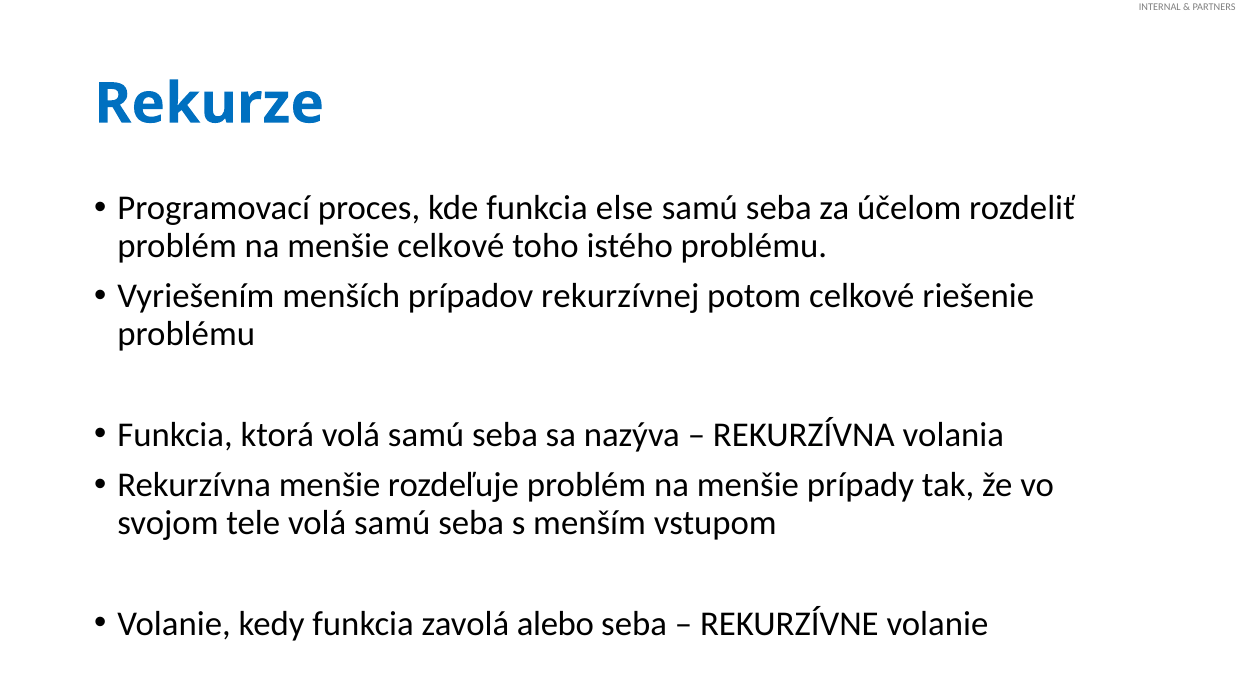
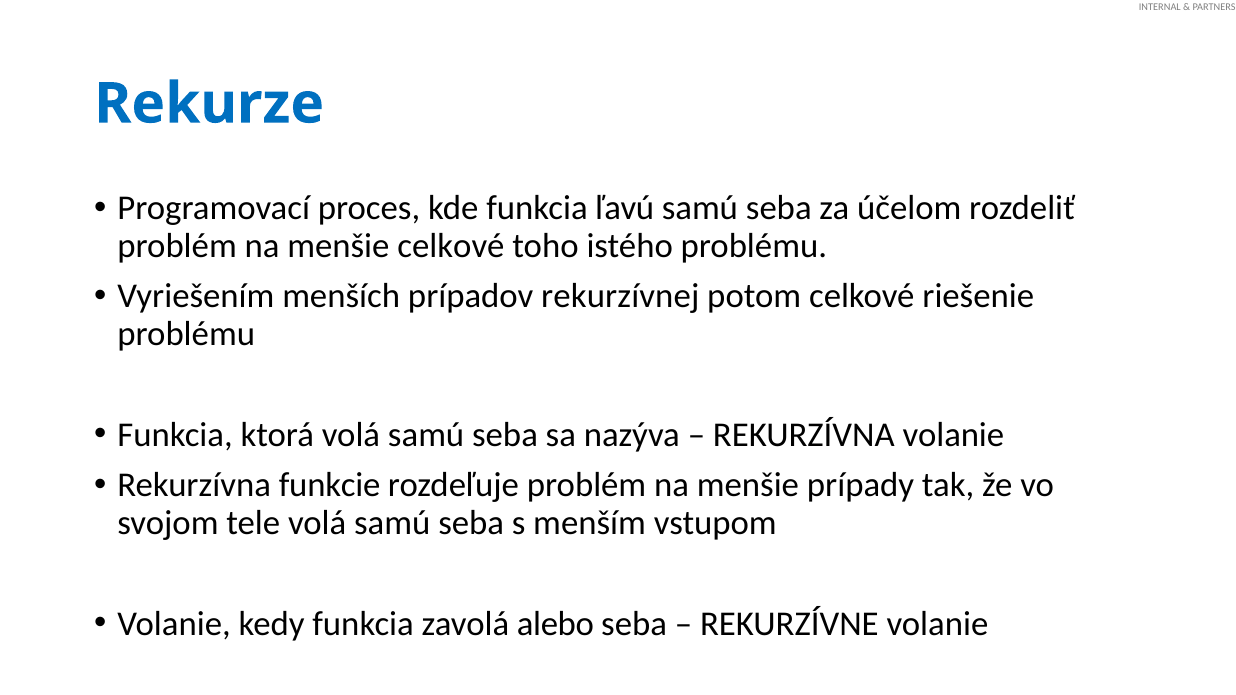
else: else -> ľavú (625, 208)
REKURZÍVNA volania: volania -> volanie (953, 435)
Rekurzívna menšie: menšie -> funkcie (330, 485)
